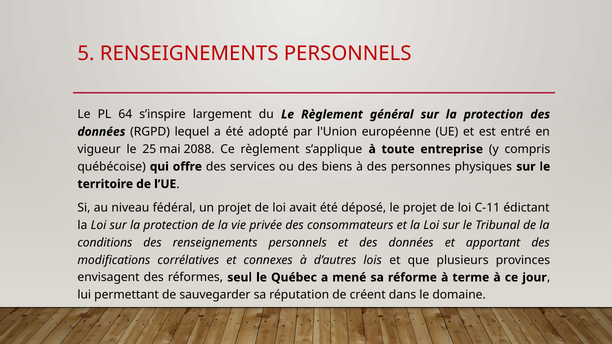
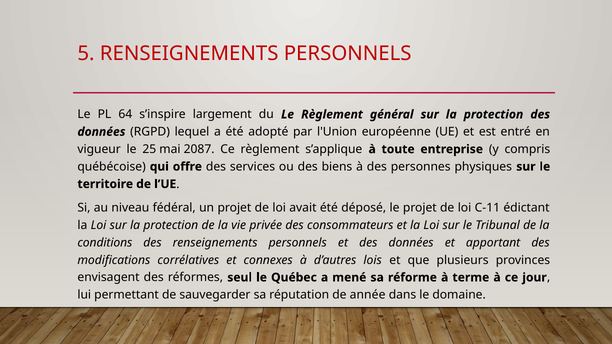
2088: 2088 -> 2087 (199, 149)
créent: créent -> année (368, 295)
